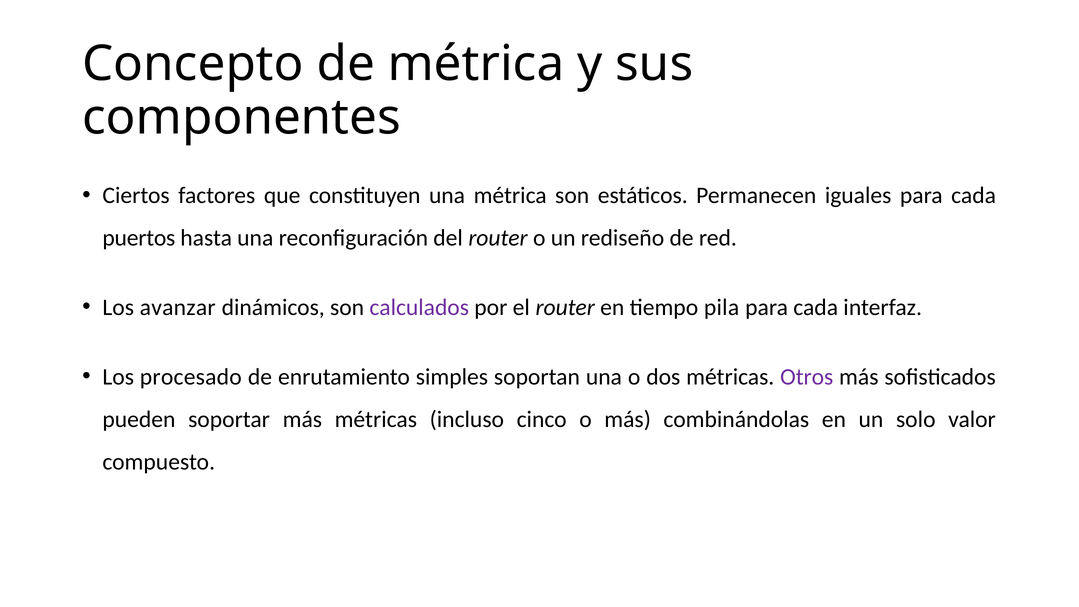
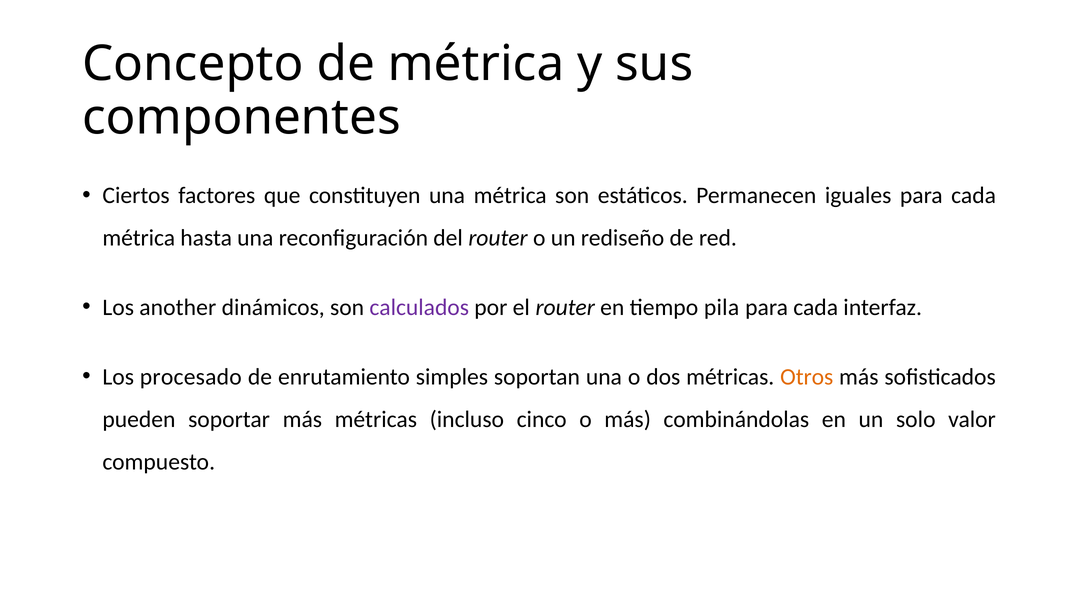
puertos: puertos -> métrica (139, 238)
avanzar: avanzar -> another (178, 307)
Otros colour: purple -> orange (807, 377)
